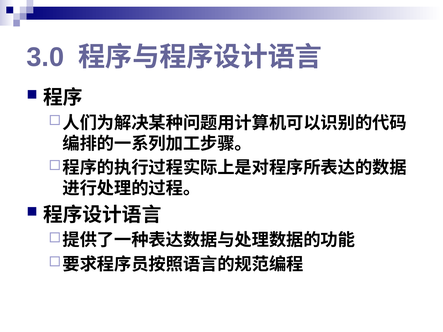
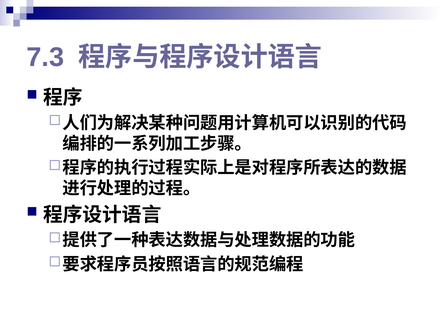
3.0: 3.0 -> 7.3 (45, 57)
